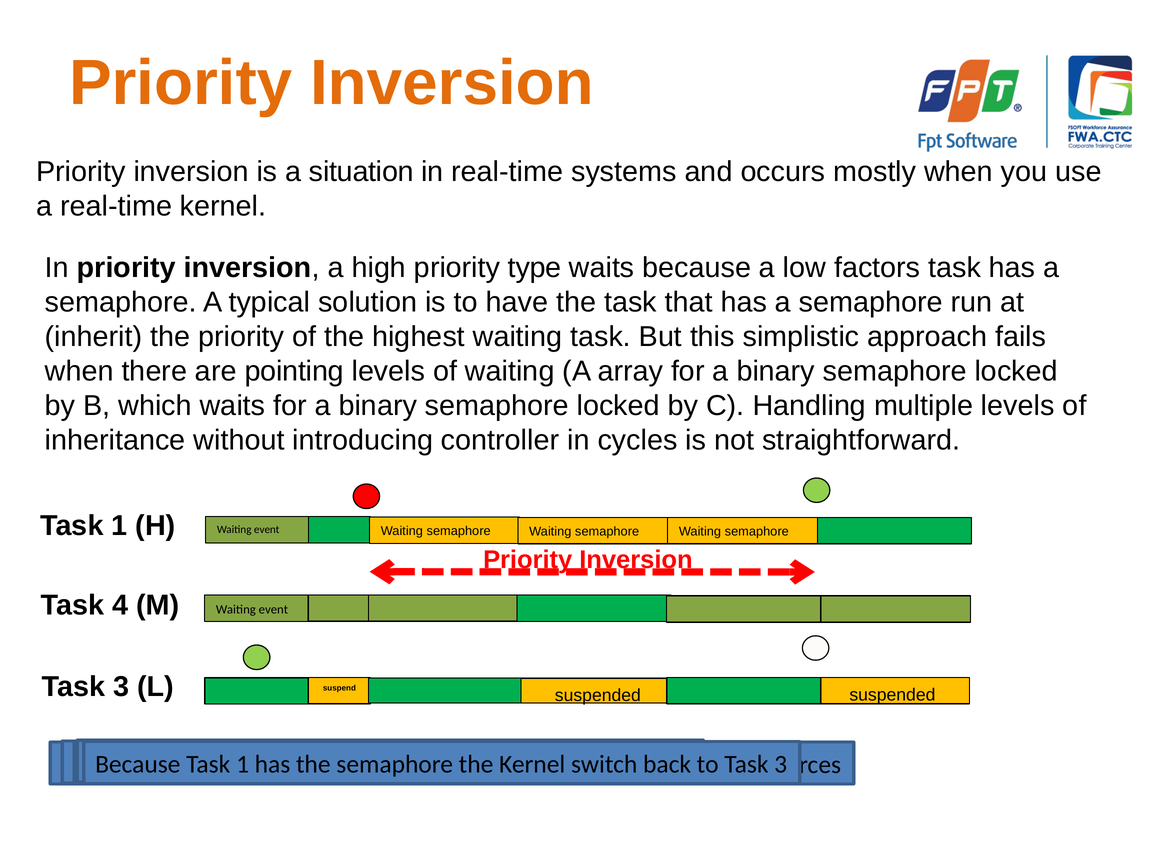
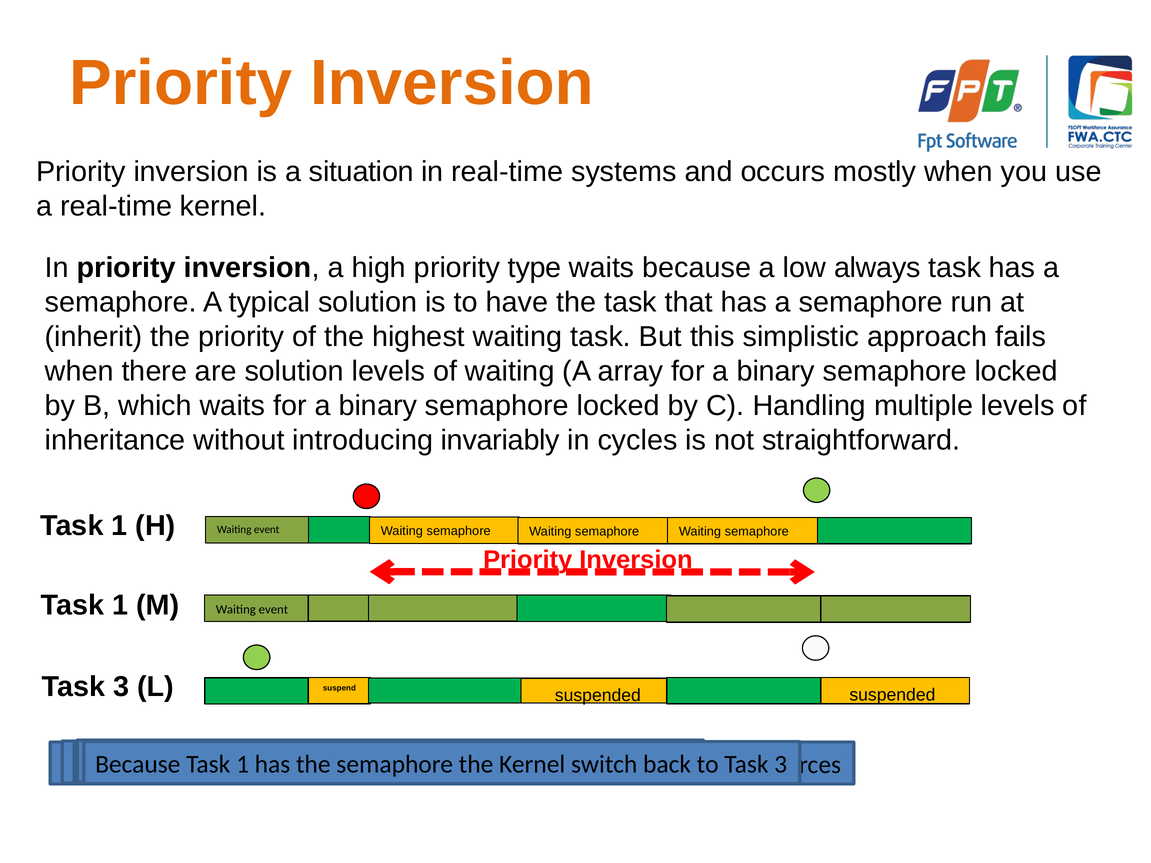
factors: factors -> always (877, 268)
are pointing: pointing -> solution (294, 371)
controller: controller -> invariably (500, 441)
4: 4 -> 1 (120, 605)
